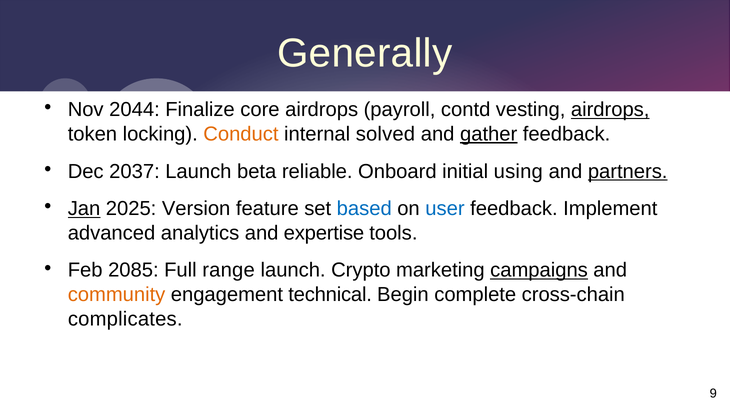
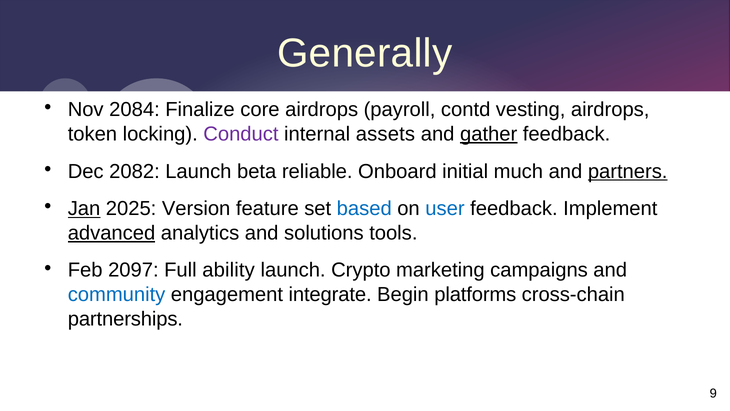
2044: 2044 -> 2084 (134, 110)
airdrops underline: present -> none (610, 110)
Conduct colour: orange -> purple (241, 134)
solved: solved -> assets (385, 134)
2037: 2037 -> 2082 (134, 171)
using: using -> much (518, 171)
advanced underline: none -> present (112, 233)
expertise: expertise -> solutions (324, 233)
2085: 2085 -> 2097 (133, 270)
range: range -> ability (229, 270)
campaigns underline: present -> none (539, 270)
community colour: orange -> blue (117, 294)
technical: technical -> integrate (330, 294)
complete: complete -> platforms (475, 294)
complicates: complicates -> partnerships (125, 319)
